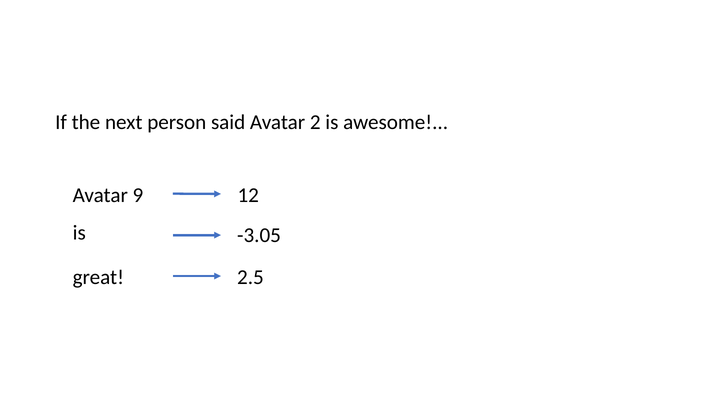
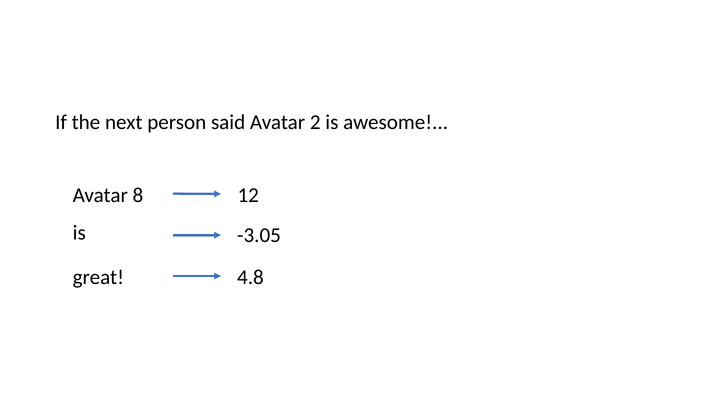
9: 9 -> 8 (138, 195)
2.5: 2.5 -> 4.8 (250, 277)
